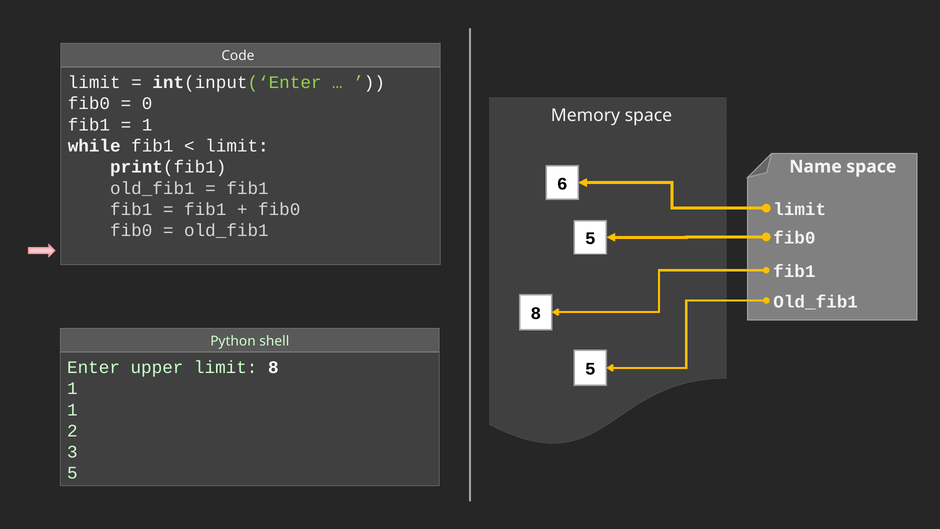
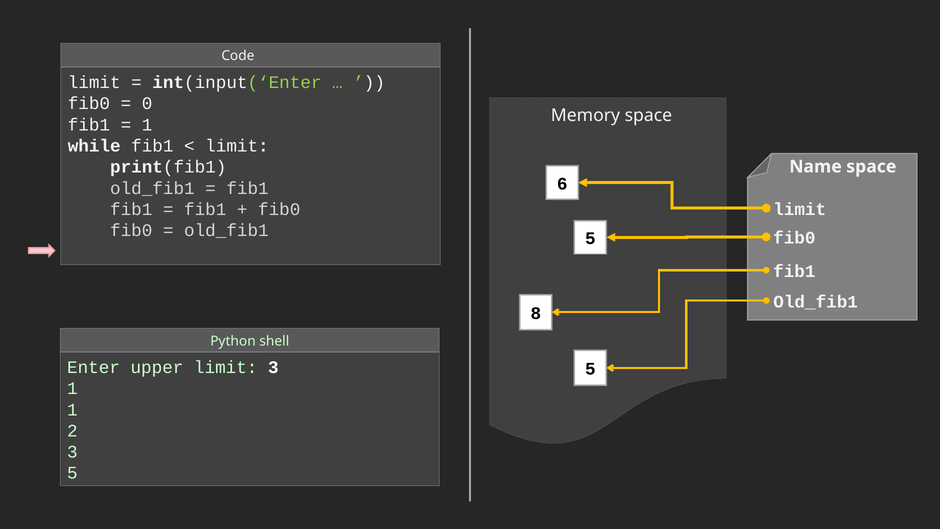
limit 8: 8 -> 3 (273, 367)
